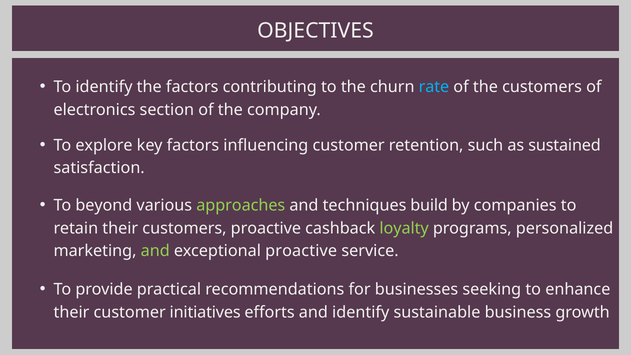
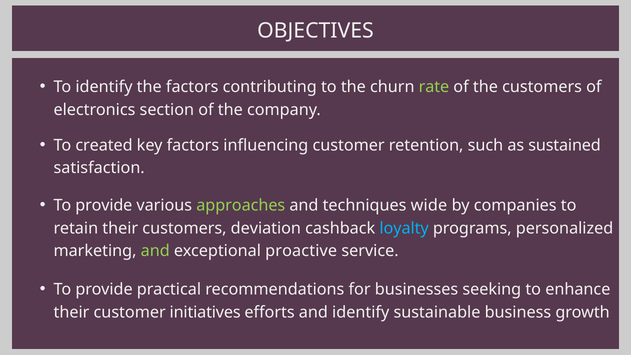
rate colour: light blue -> light green (434, 87)
explore: explore -> created (104, 145)
beyond: beyond -> provide (104, 206)
build: build -> wide (429, 206)
customers proactive: proactive -> deviation (266, 228)
loyalty colour: light green -> light blue (404, 228)
